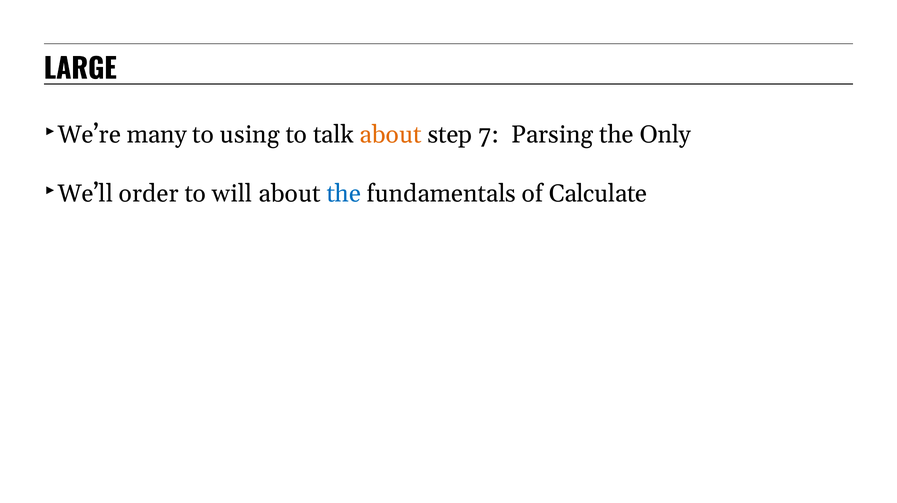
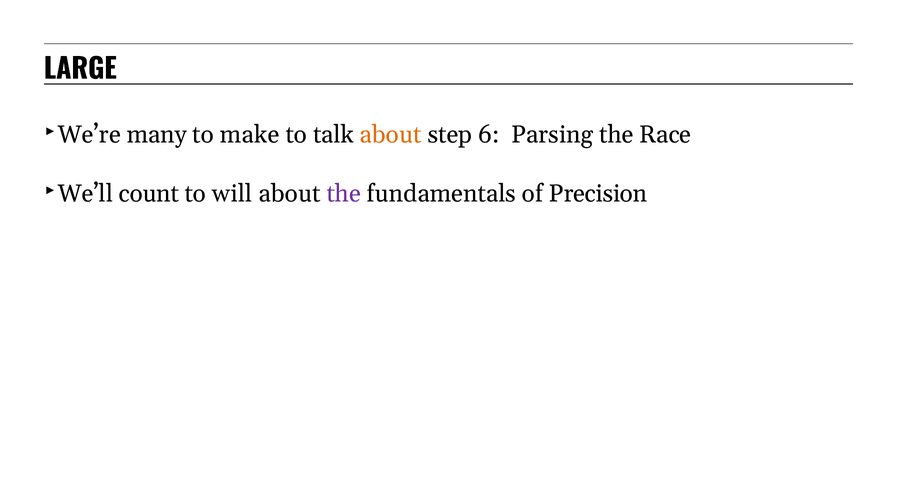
using: using -> make (250, 135)
7: 7 -> 6 (489, 135)
Only: Only -> Race (665, 135)
order: order -> count (149, 194)
the colour: blue -> purple (344, 194)
Calculate: Calculate -> Precision (598, 194)
